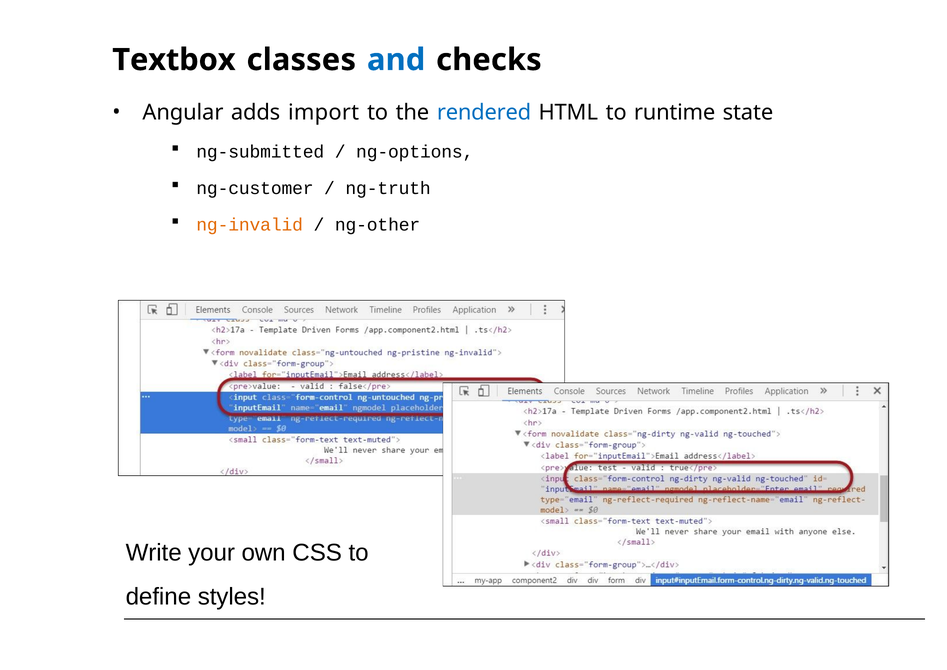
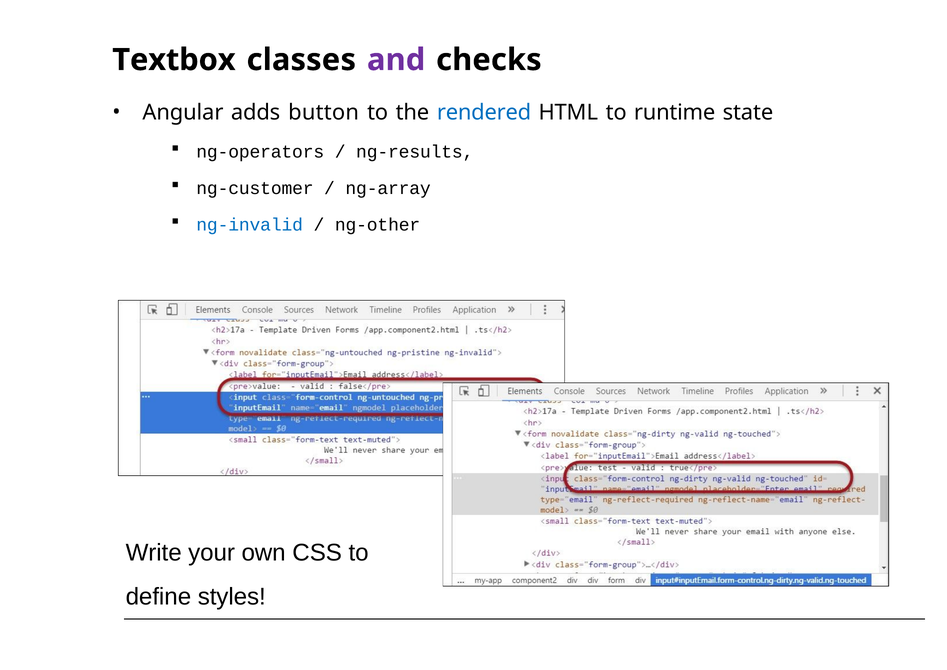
and colour: blue -> purple (396, 60)
import: import -> button (324, 112)
ng-submitted: ng-submitted -> ng-operators (260, 152)
ng-options: ng-options -> ng-results (415, 152)
ng-truth: ng-truth -> ng-array (388, 188)
ng-invalid colour: orange -> blue (250, 225)
